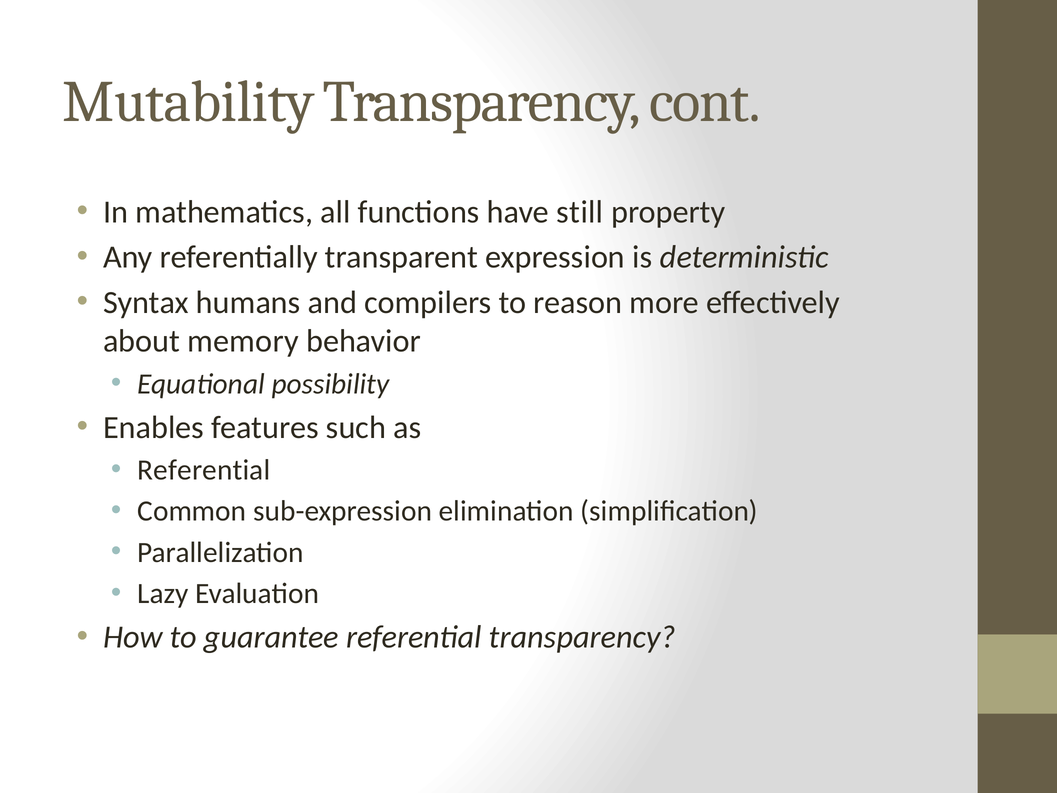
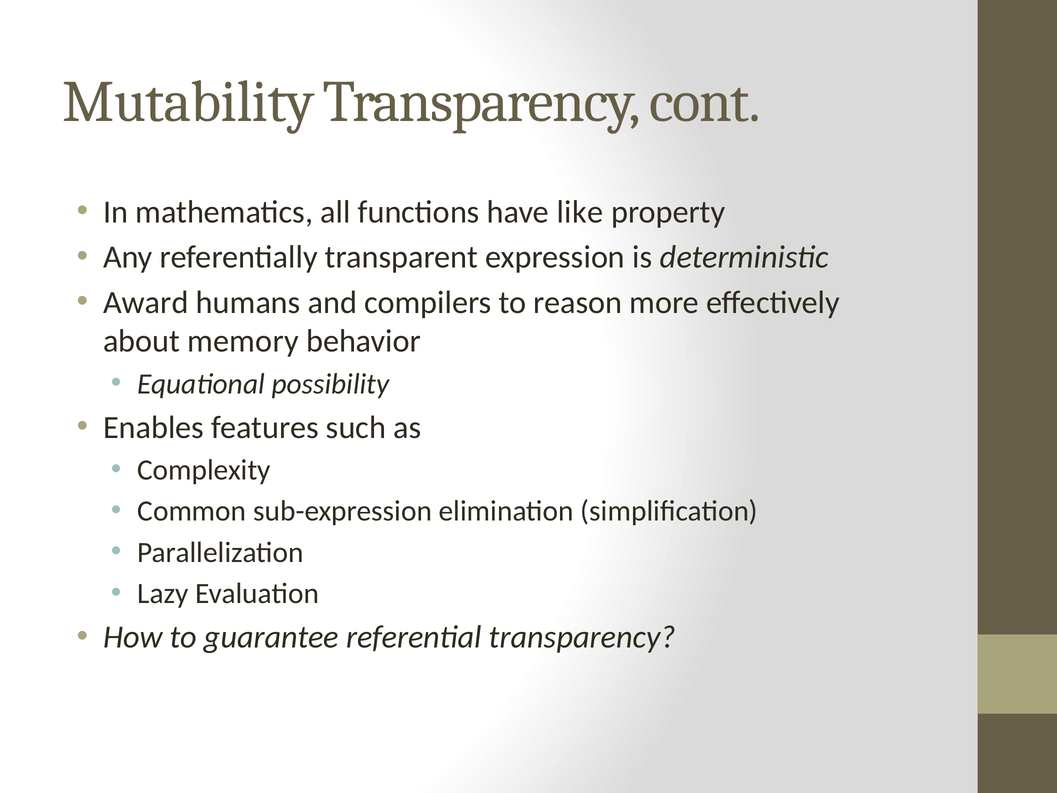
still: still -> like (580, 212)
Syntax: Syntax -> Award (146, 302)
Referential: Referential -> Complexity (204, 470)
